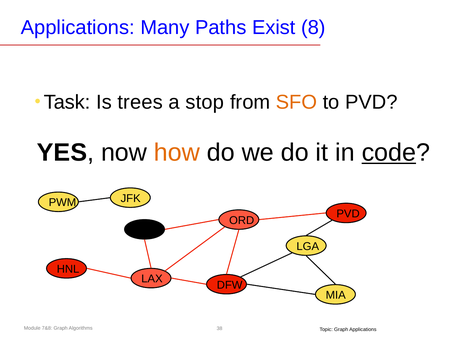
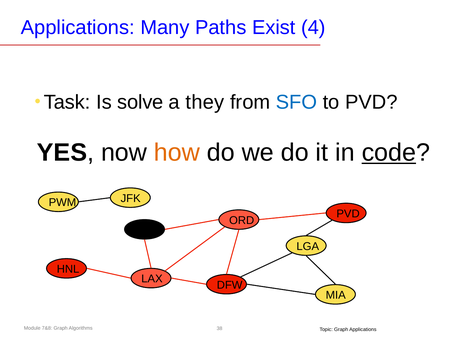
8: 8 -> 4 (313, 28)
trees: trees -> solve (140, 102)
stop: stop -> they (205, 102)
SFO colour: orange -> blue (296, 102)
